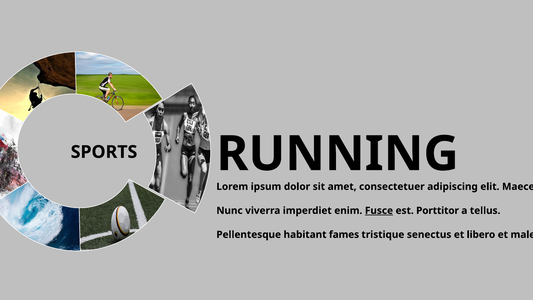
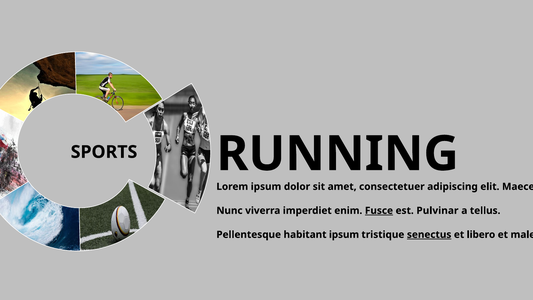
est Porttitor: Porttitor -> Pulvinar (437, 210)
habitant fames: fames -> ipsum (344, 234)
senectus underline: none -> present (429, 234)
